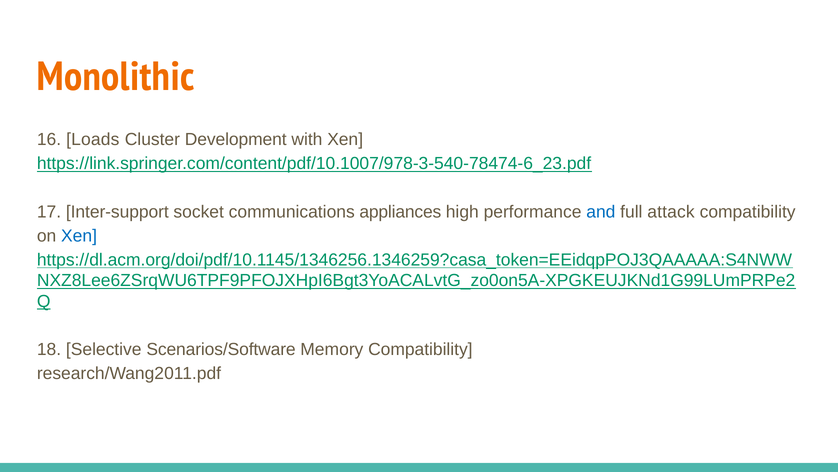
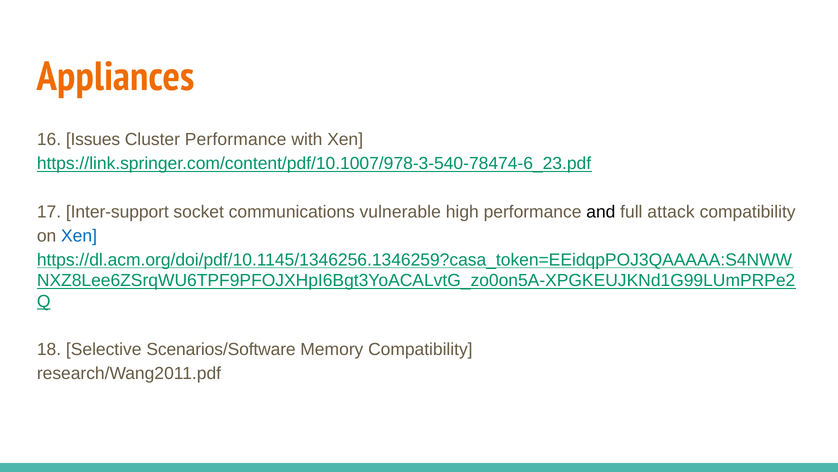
Monolithic: Monolithic -> Appliances (116, 76)
Loads: Loads -> Issues (93, 139)
Cluster Development: Development -> Performance (236, 139)
appliances: appliances -> vulnerable (400, 212)
and colour: blue -> black (601, 212)
